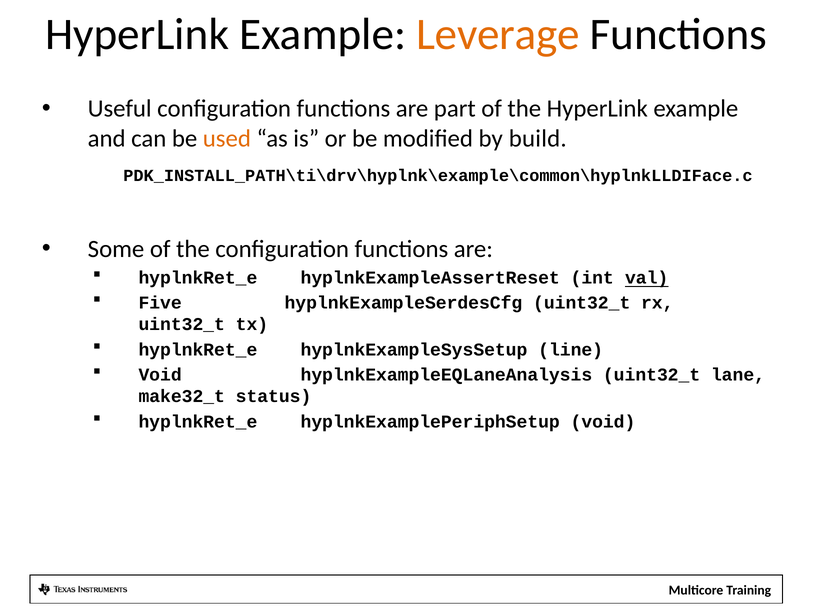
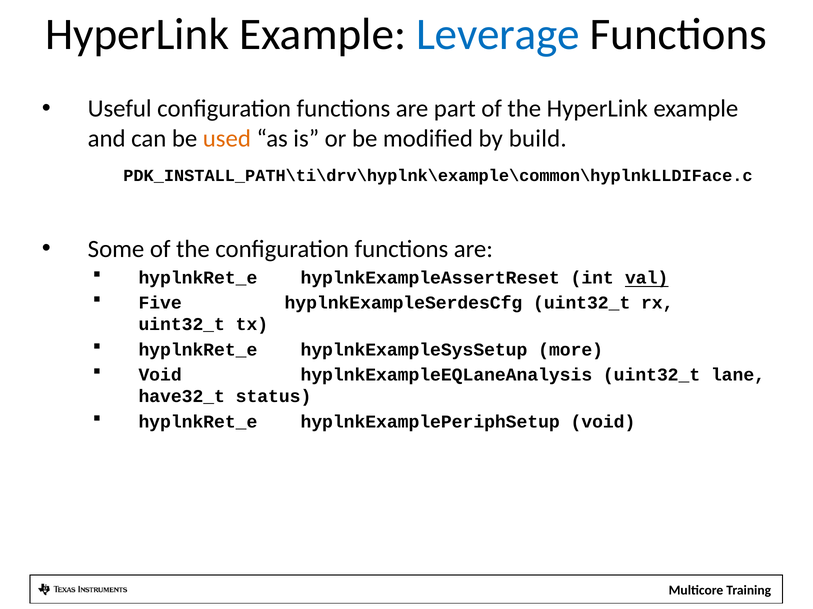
Leverage colour: orange -> blue (498, 34)
line: line -> more (571, 350)
make32_t: make32_t -> have32_t (182, 397)
